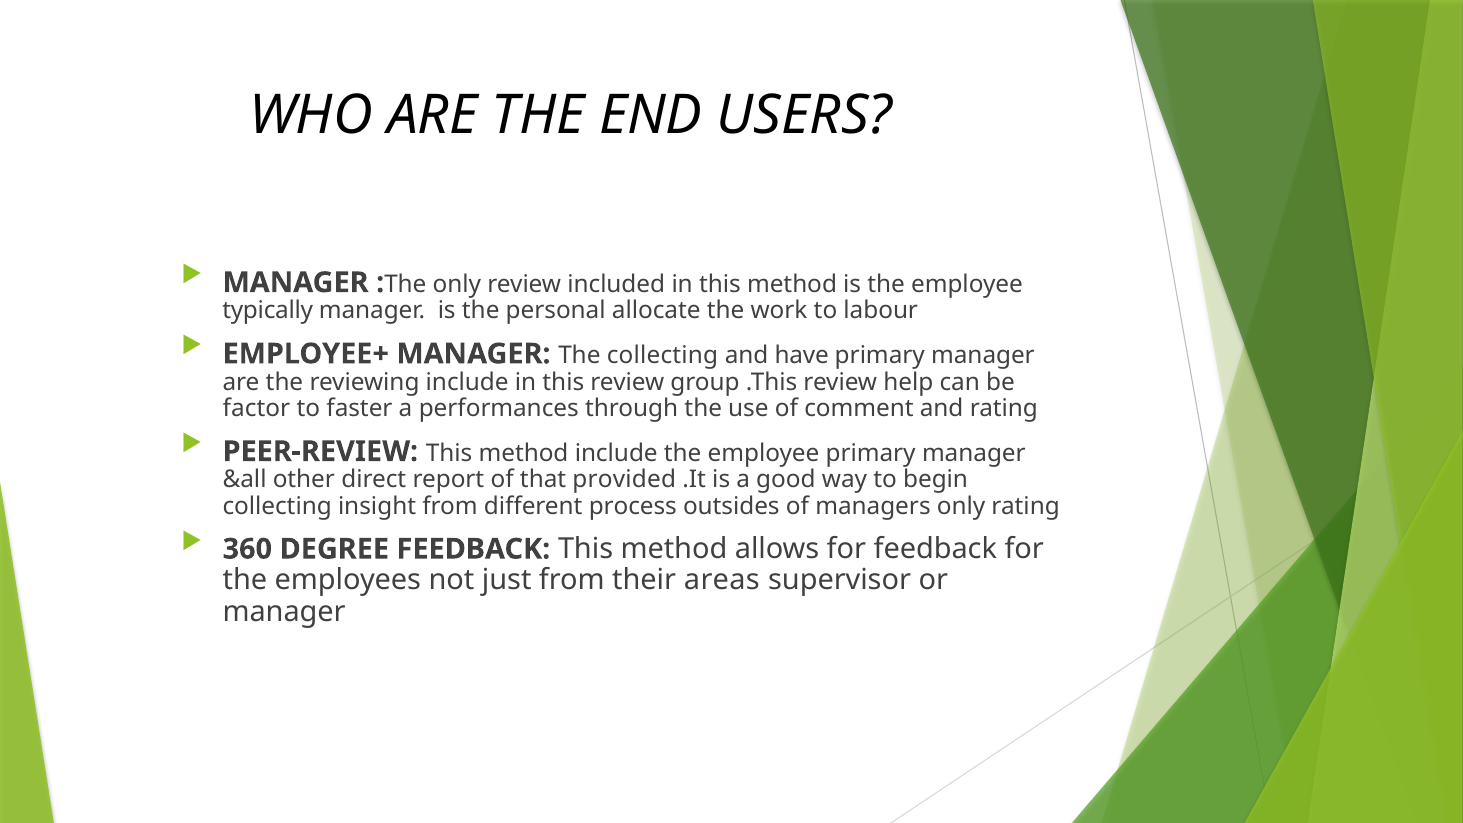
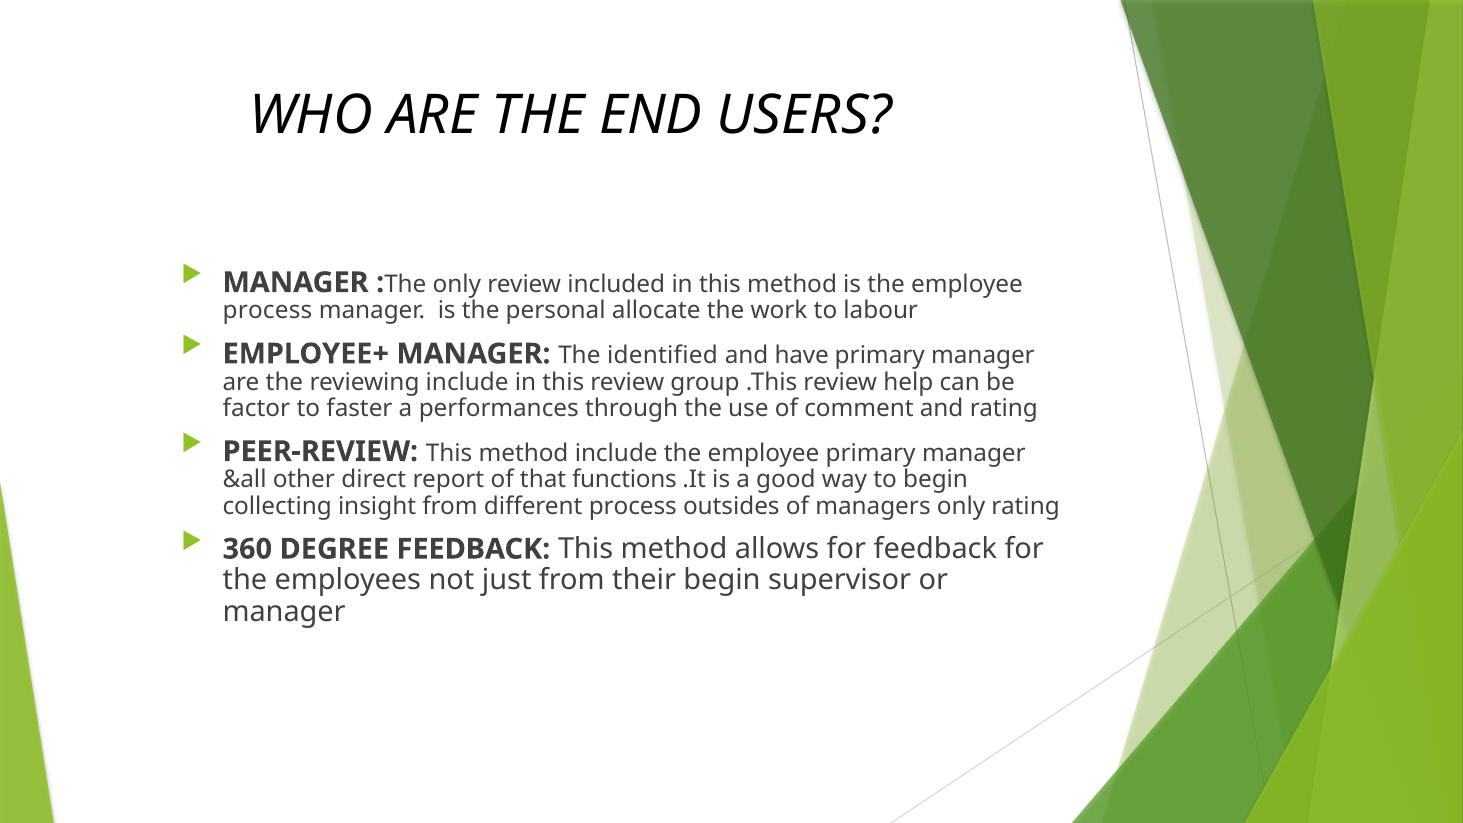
typically: typically -> process (267, 311)
The collecting: collecting -> identified (662, 355)
provided: provided -> functions (624, 480)
their areas: areas -> begin (722, 580)
